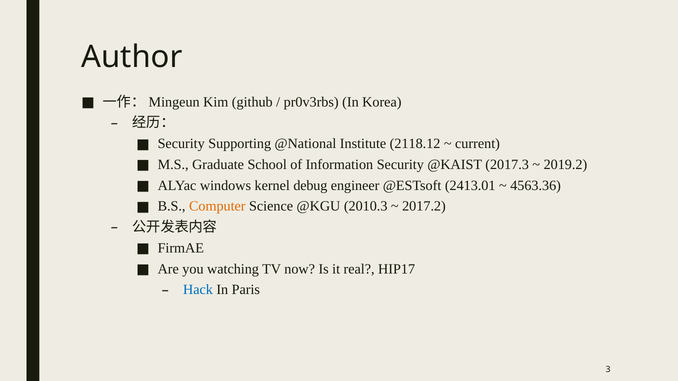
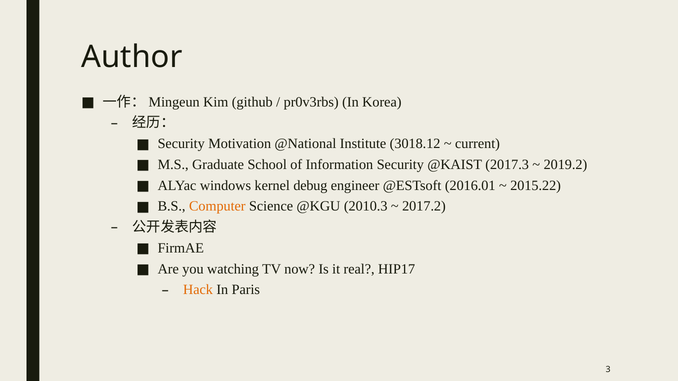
Supporting: Supporting -> Motivation (240, 144)
2118.12: 2118.12 -> 3018.12 (415, 144)
2413.01: 2413.01 -> 2016.01 (470, 186)
4563.36: 4563.36 -> 2015.22 (536, 186)
Hack colour: blue -> orange (198, 290)
